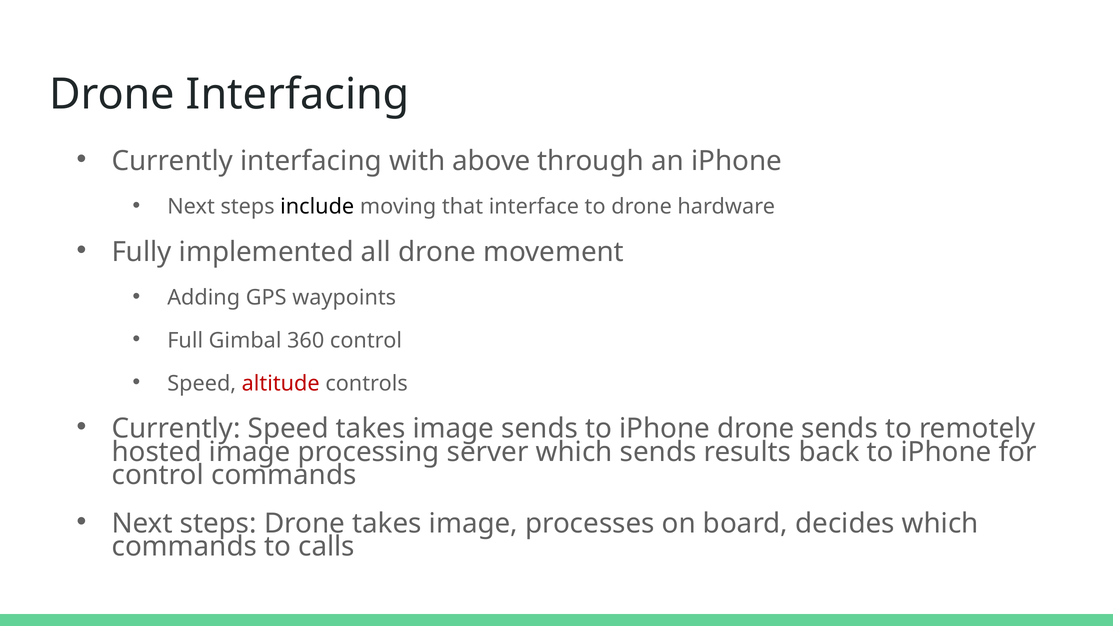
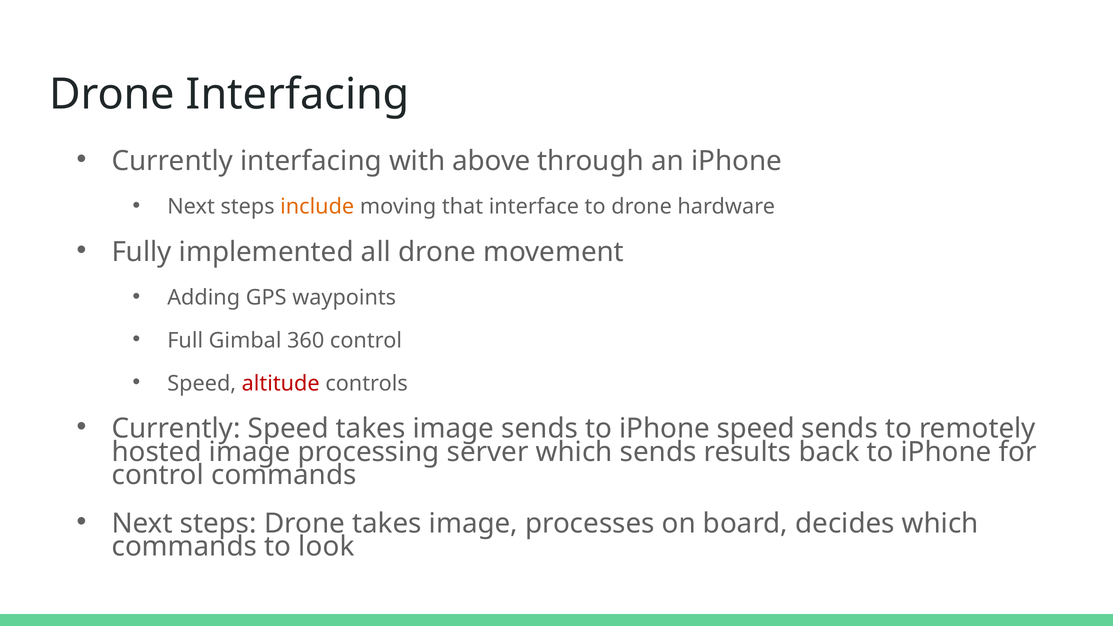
include colour: black -> orange (317, 207)
iPhone drone: drone -> speed (756, 429)
calls: calls -> look (326, 547)
